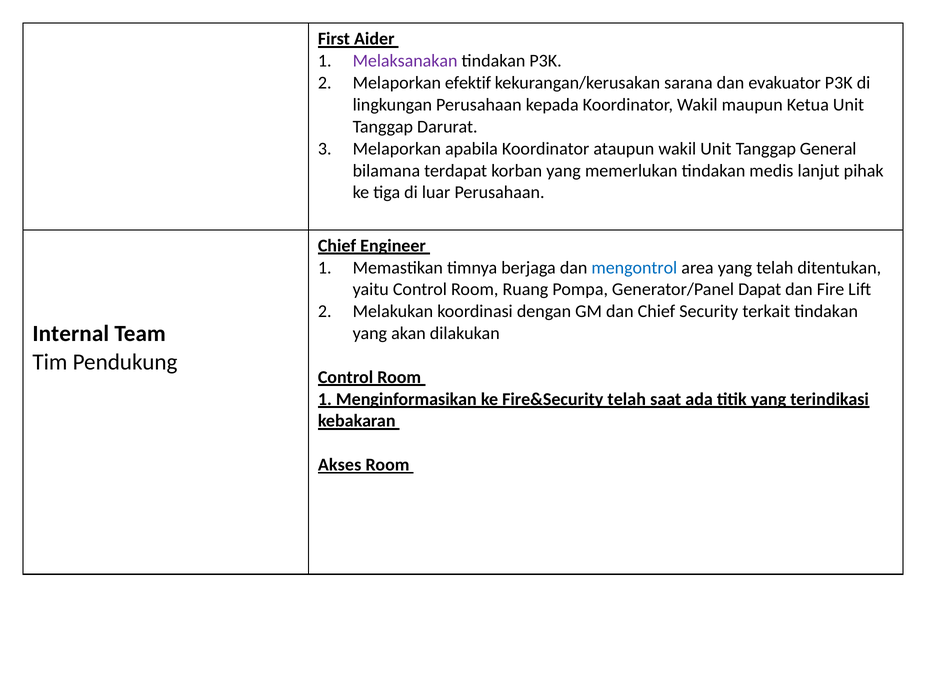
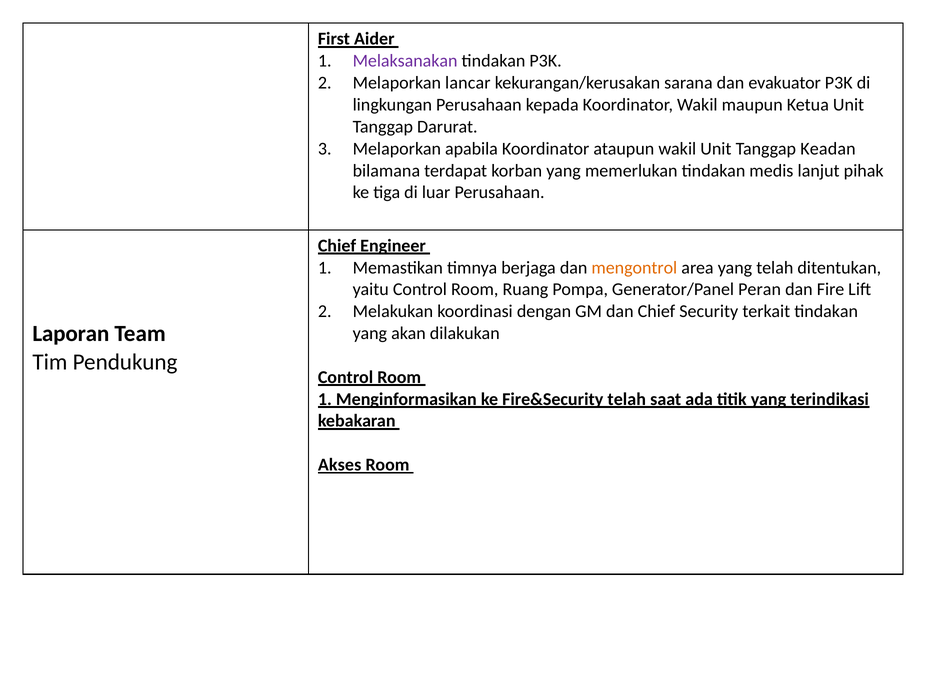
efektif: efektif -> lancar (468, 83)
General: General -> Keadan (828, 149)
mengontrol colour: blue -> orange (634, 267)
Dapat: Dapat -> Peran (760, 289)
Internal: Internal -> Laporan (71, 333)
